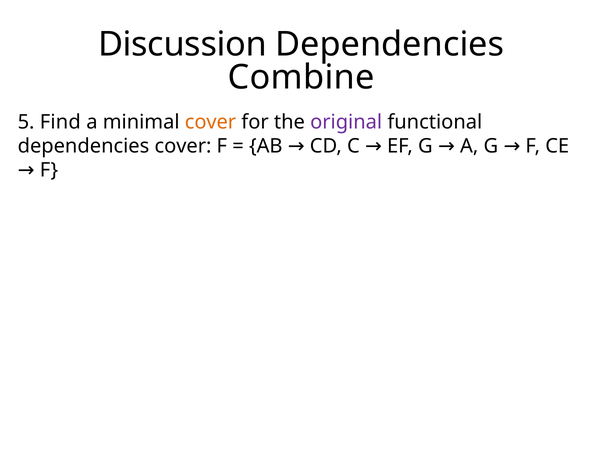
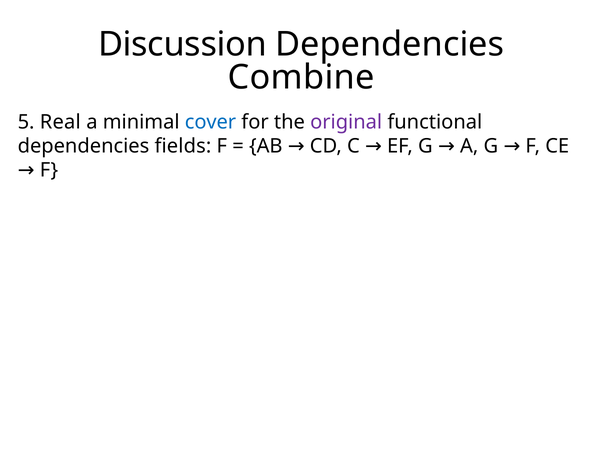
Find: Find -> Real (60, 122)
cover colour: orange -> blue (210, 122)
dependencies cover: cover -> fields (183, 146)
